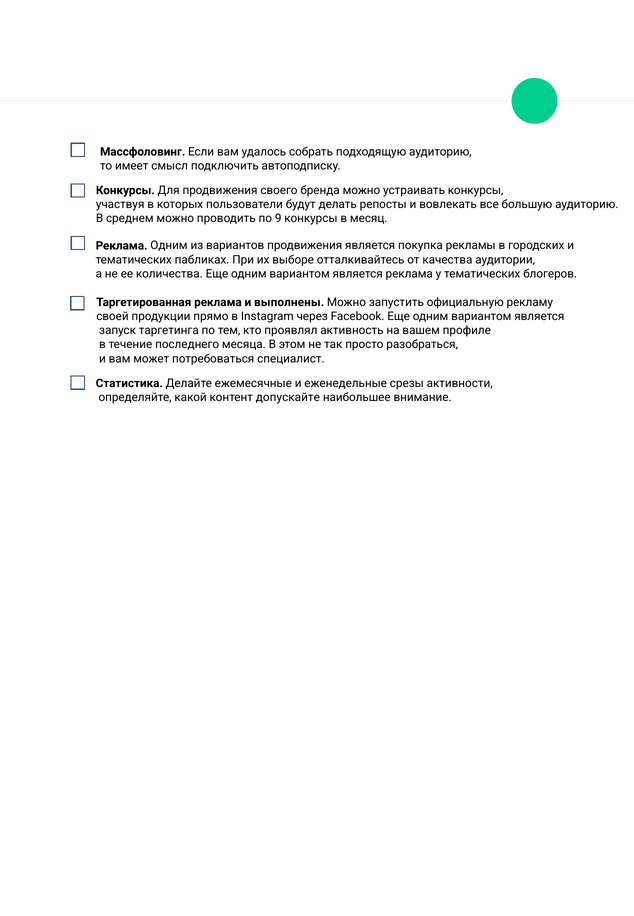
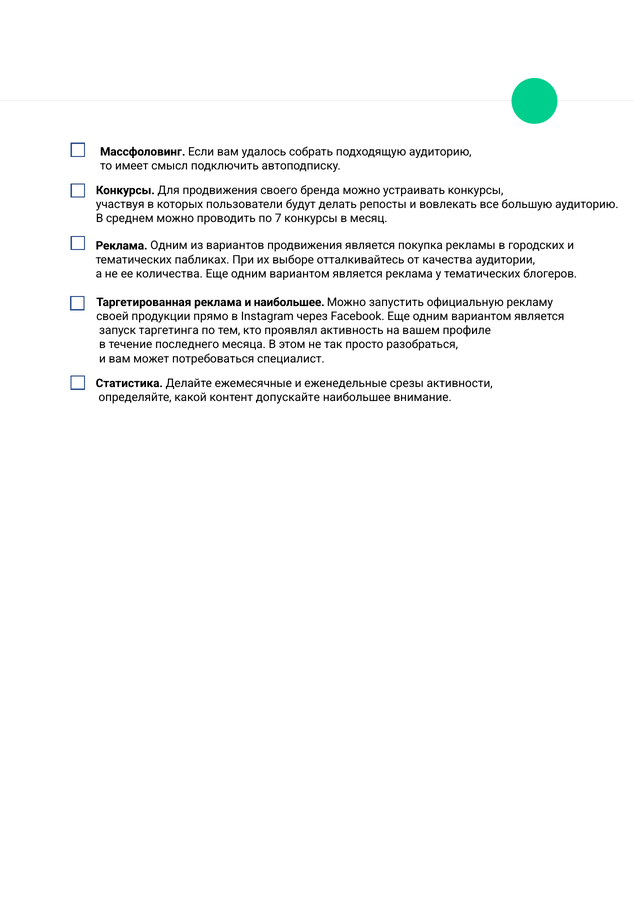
9: 9 -> 7 (278, 219)
и выполнены: выполнены -> наибольшее (289, 302)
